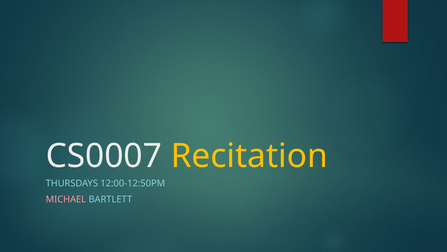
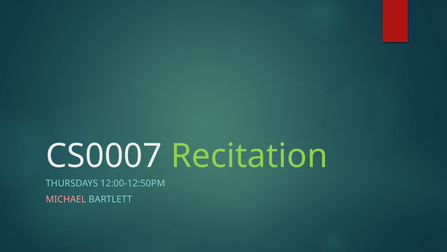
Recitation colour: yellow -> light green (249, 156)
